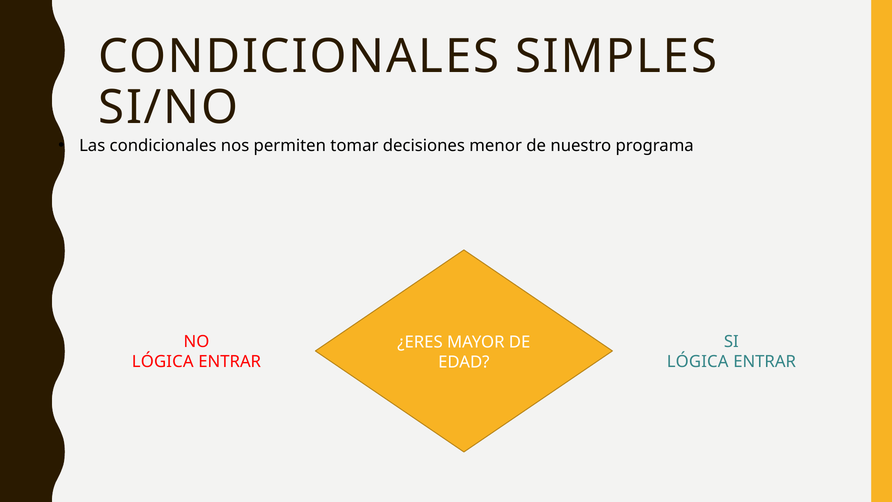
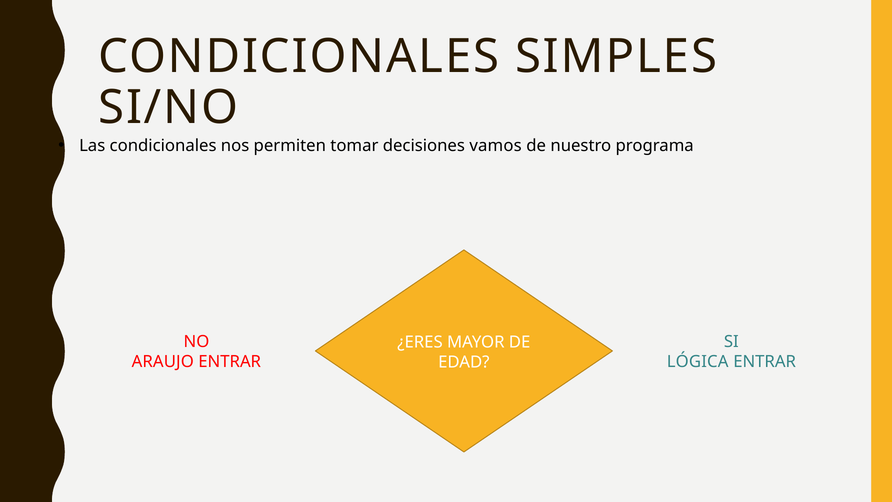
menor: menor -> vamos (496, 146)
LÓGICA: LÓGICA -> ARAUJO (163, 362)
